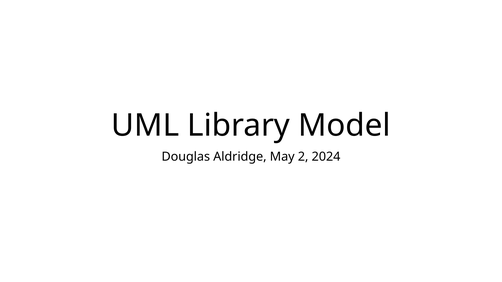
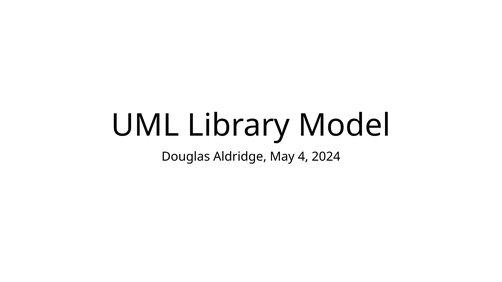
2: 2 -> 4 (303, 157)
